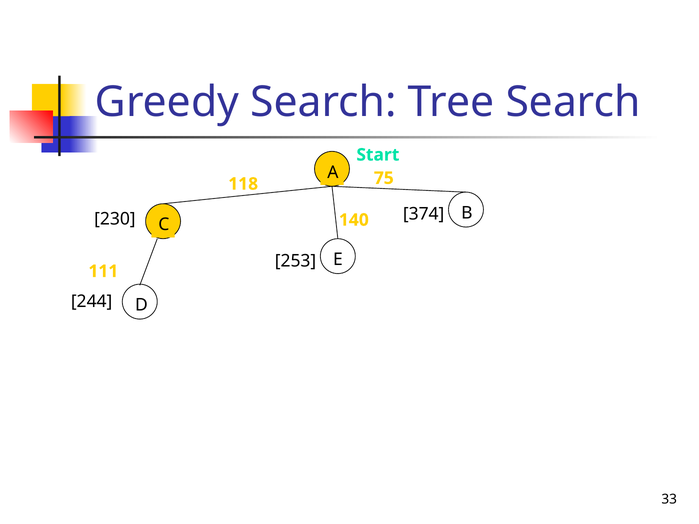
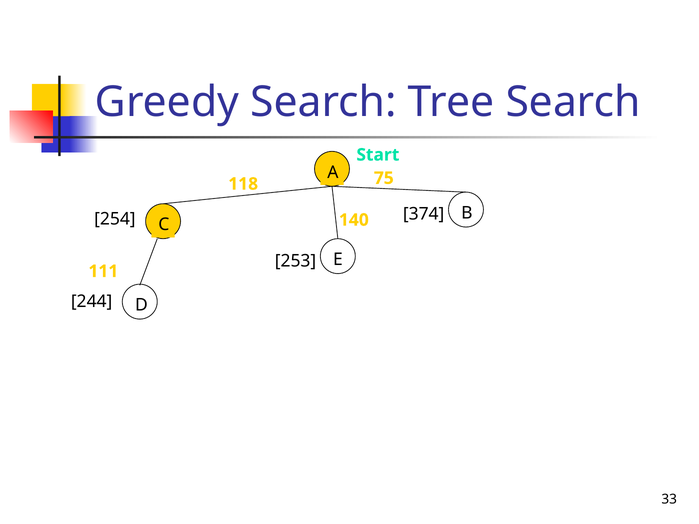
230: 230 -> 254 (115, 219)
